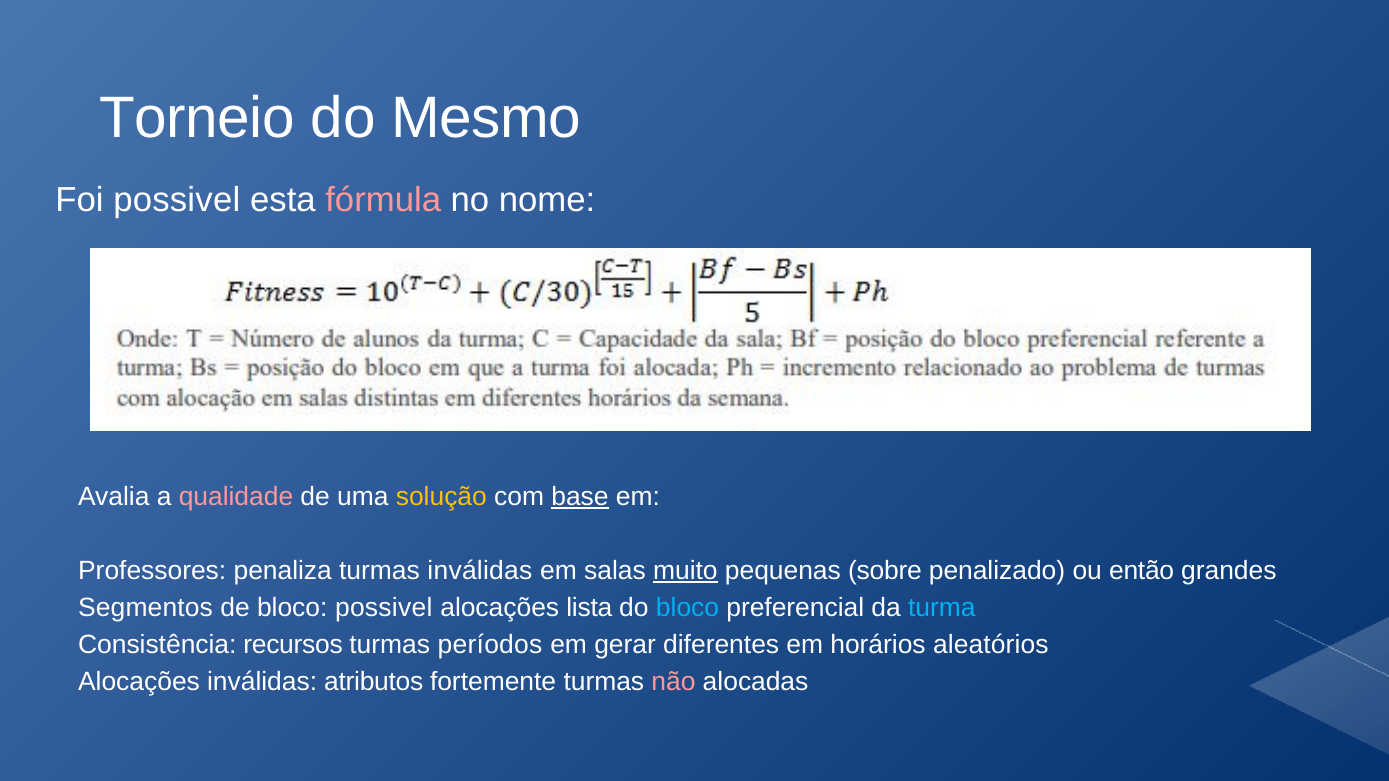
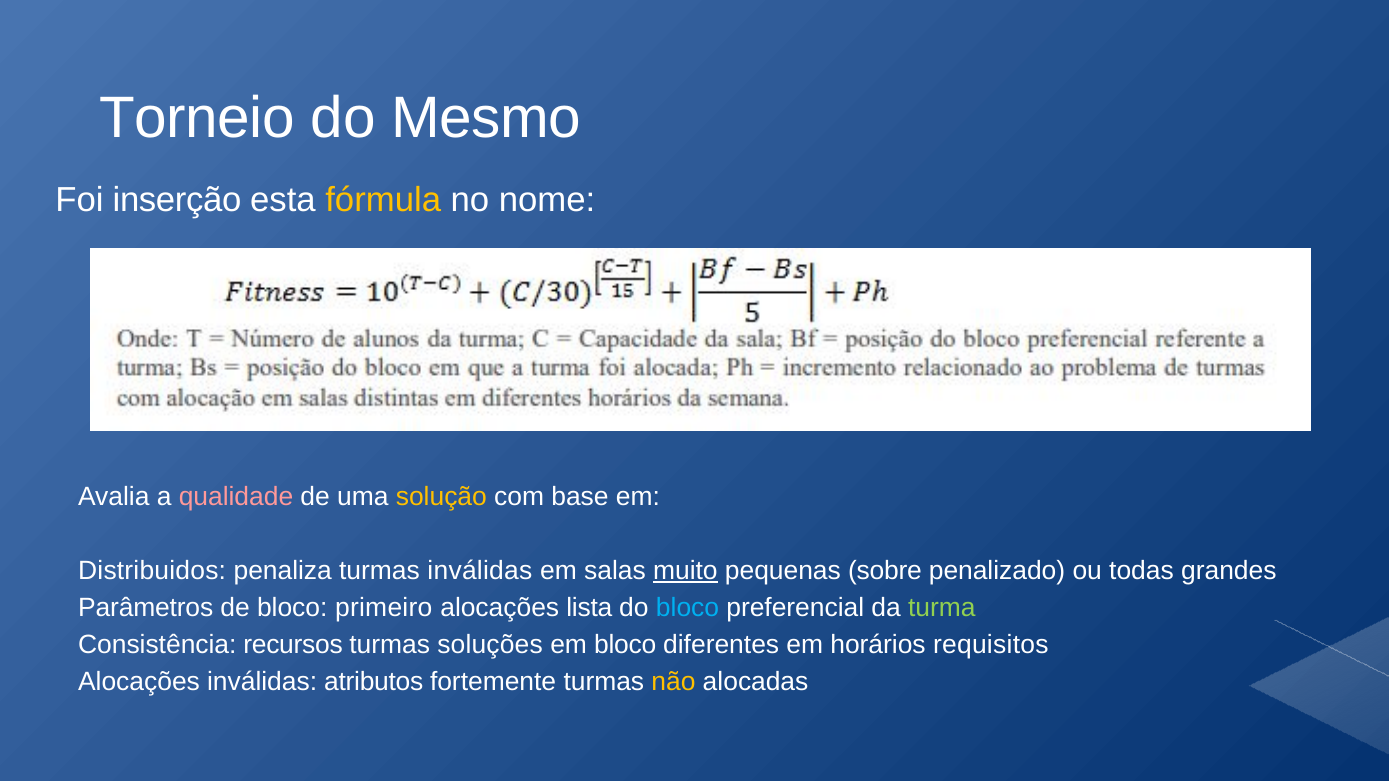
Foi possivel: possivel -> inserção (177, 200)
fórmula colour: pink -> yellow (383, 200)
base underline: present -> none (580, 497)
Professores: Professores -> Distribuidos (152, 571)
então: então -> todas (1142, 571)
Segmentos: Segmentos -> Parâmetros (146, 608)
bloco possivel: possivel -> primeiro (384, 608)
turma colour: light blue -> light green (942, 608)
períodos: períodos -> soluções (490, 645)
em gerar: gerar -> bloco (625, 645)
aleatórios: aleatórios -> requisitos (991, 645)
não colour: pink -> yellow (673, 682)
